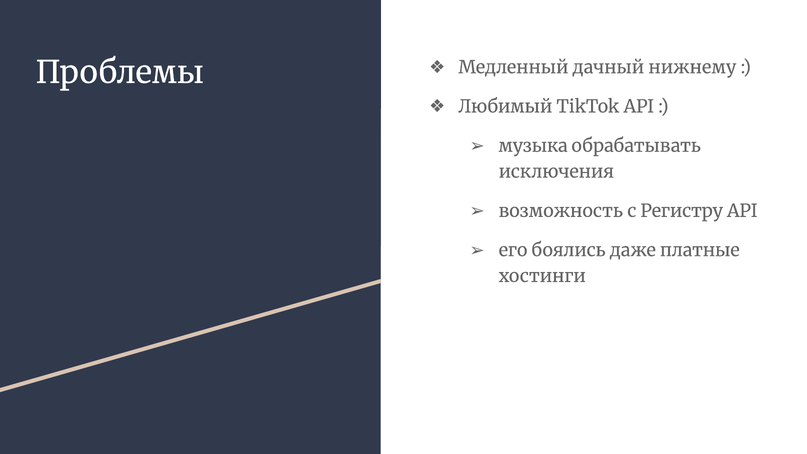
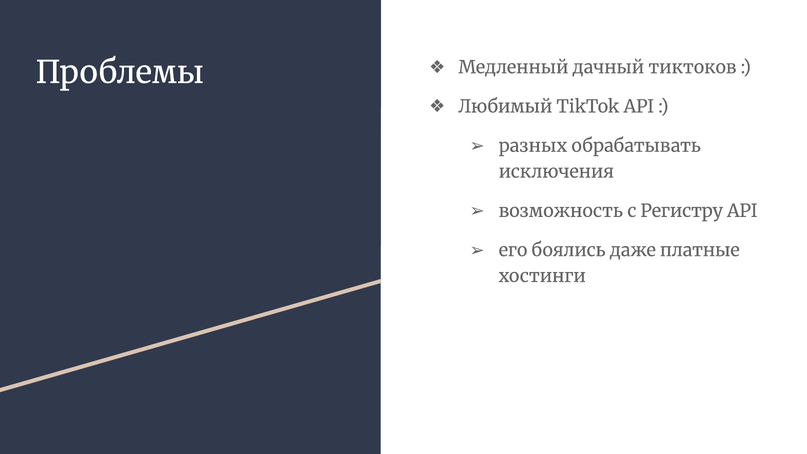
нижнему: нижнему -> тиктоков (692, 67)
музыка: музыка -> разных (533, 146)
